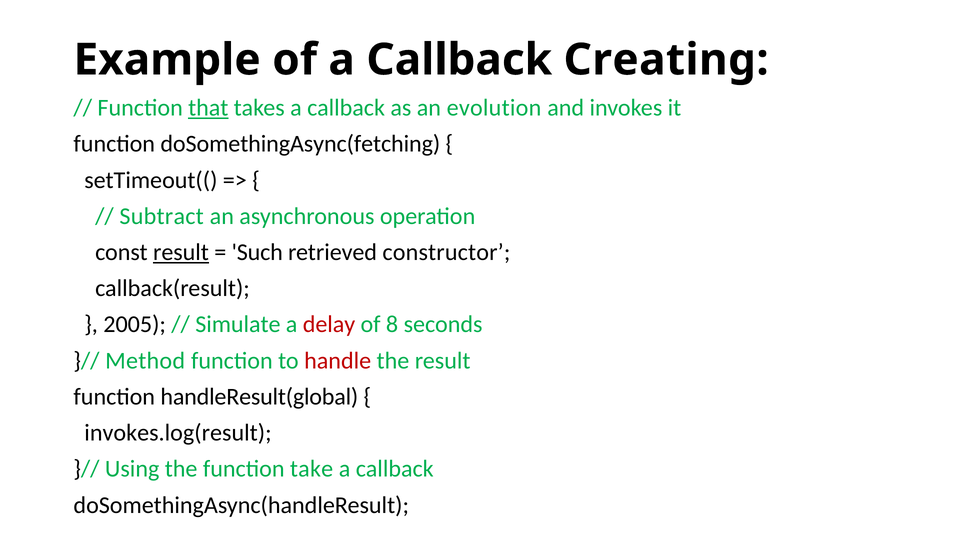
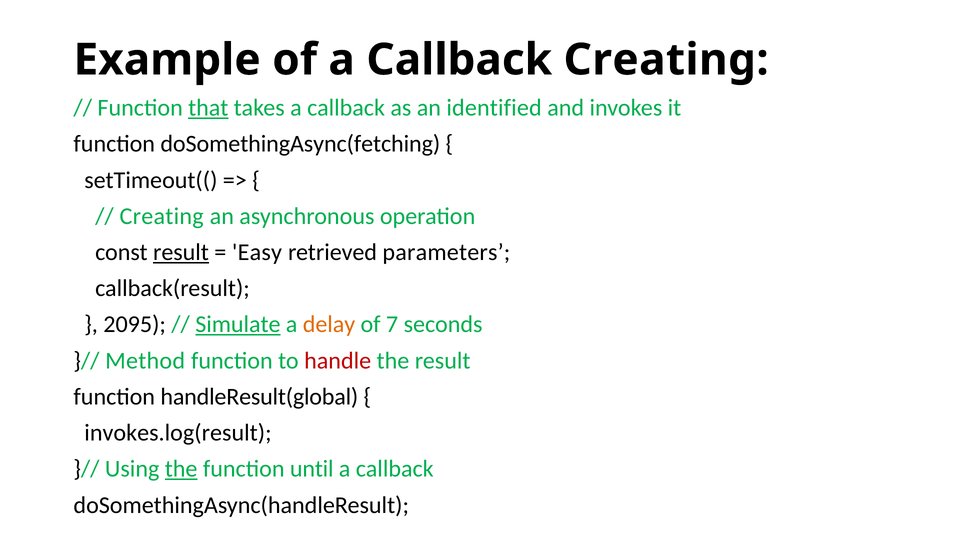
evolution: evolution -> identified (494, 108)
Subtract: Subtract -> Creating (162, 216)
Such: Such -> Easy (257, 252)
constructor: constructor -> parameters (446, 252)
2005: 2005 -> 2095 (135, 324)
Simulate underline: none -> present (238, 324)
delay colour: red -> orange (329, 324)
8: 8 -> 7 (392, 324)
the underline: none -> present (181, 468)
take: take -> until (312, 468)
